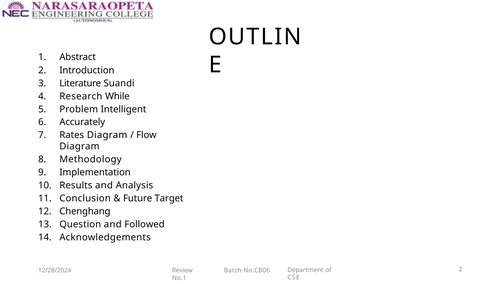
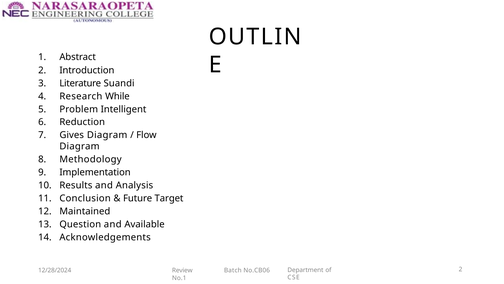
Accurately: Accurately -> Reduction (82, 122)
Rates: Rates -> Gives (72, 135)
Chenghang: Chenghang -> Maintained (85, 211)
Followed: Followed -> Available (145, 224)
